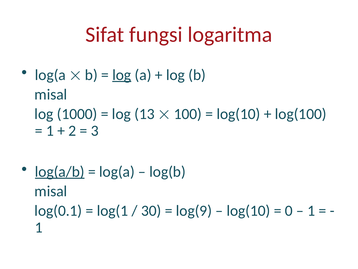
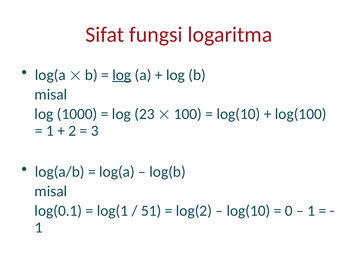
13: 13 -> 23 (144, 114)
log(a/b underline: present -> none (60, 171)
30: 30 -> 51 (151, 210)
log(9: log(9 -> log(2 (194, 210)
